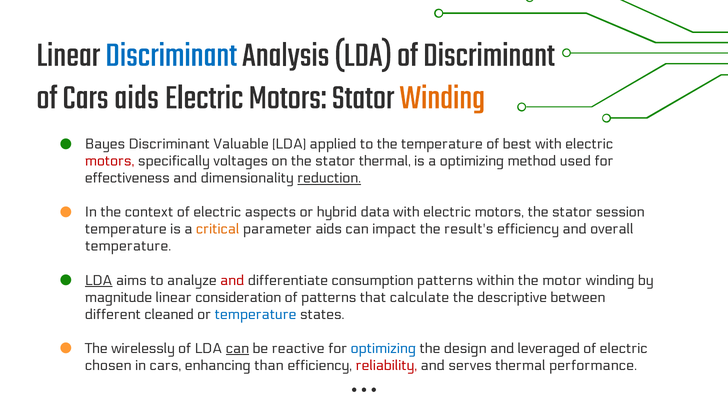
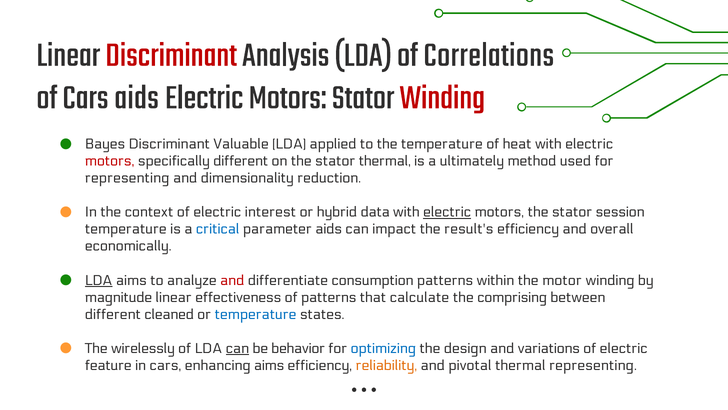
Discriminant colour: blue -> red (171, 54)
of Discriminant: Discriminant -> Correlations (489, 54)
Winding colour: orange -> red (442, 97)
best: best -> heat (517, 144)
specifically voltages: voltages -> different (241, 161)
a optimizing: optimizing -> ultimately (472, 161)
effectiveness: effectiveness -> representing (127, 178)
reduction underline: present -> none (329, 178)
aspects: aspects -> interest (270, 212)
electric underline: none -> present (447, 212)
critical colour: orange -> blue (218, 229)
temperature: temperature -> economically (128, 246)
consideration: consideration -> effectiveness (238, 297)
descriptive: descriptive -> comprising (512, 297)
reactive: reactive -> behavior (298, 348)
leveraged: leveraged -> variations (549, 348)
chosen: chosen -> feature (108, 365)
enhancing than: than -> aims (269, 365)
reliability colour: red -> orange (386, 365)
serves: serves -> pivotal (470, 365)
thermal performance: performance -> representing (593, 365)
